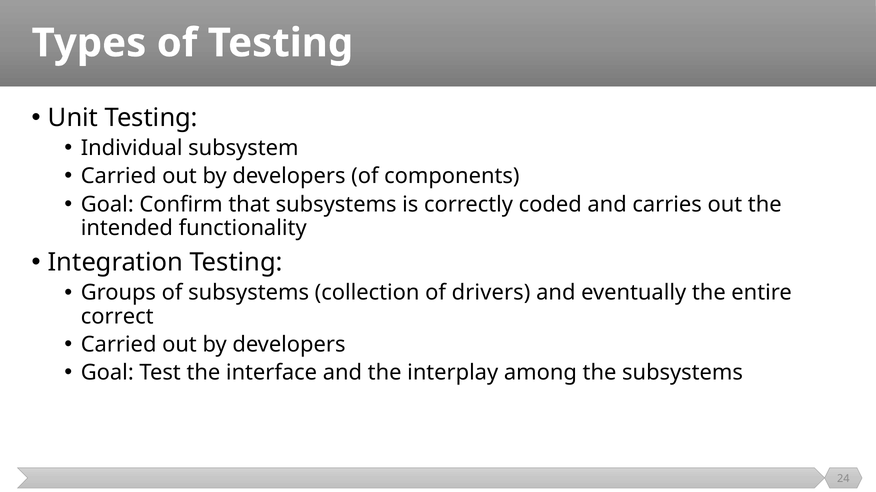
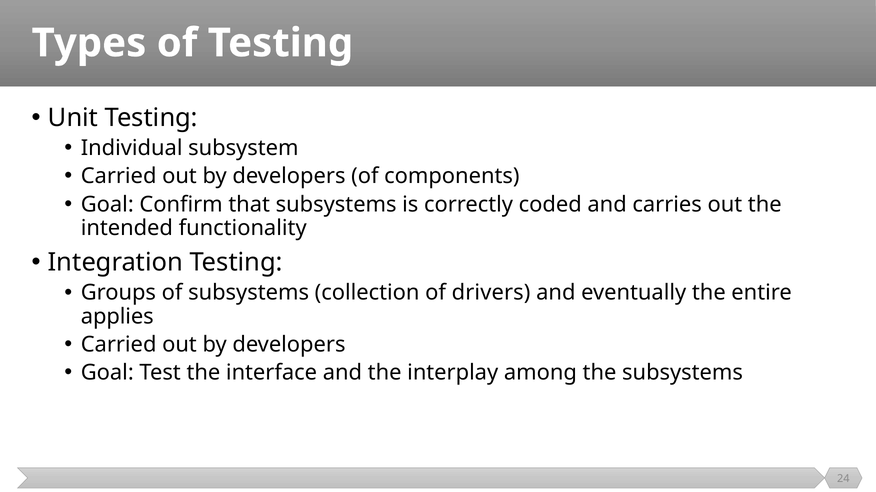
correct: correct -> applies (117, 317)
